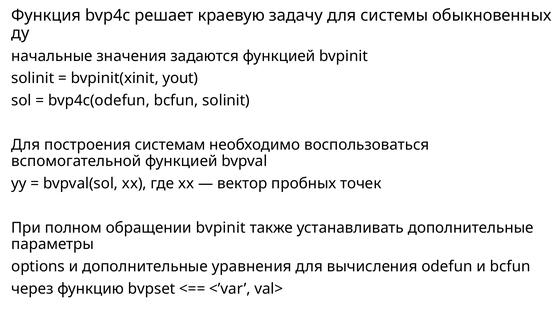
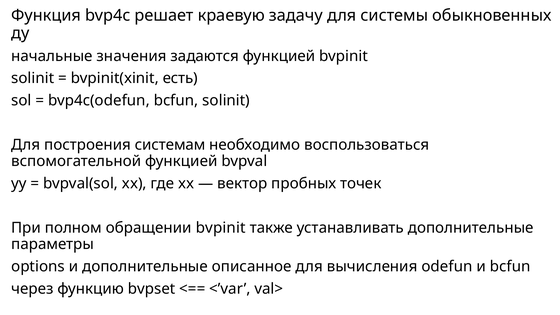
yout: yout -> есть (180, 78)
уравнения: уравнения -> описанное (252, 266)
